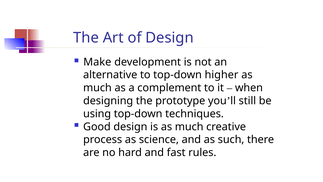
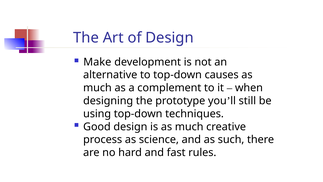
higher: higher -> causes (222, 75)
